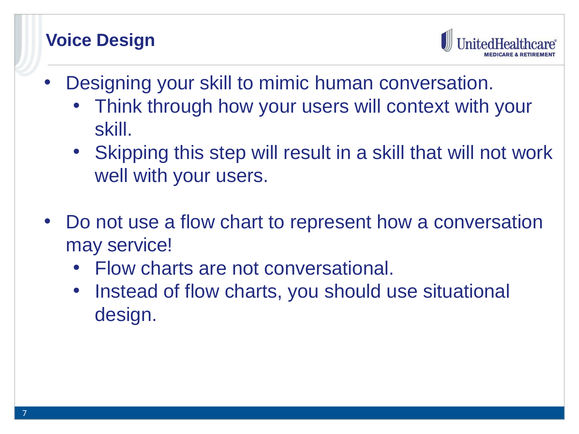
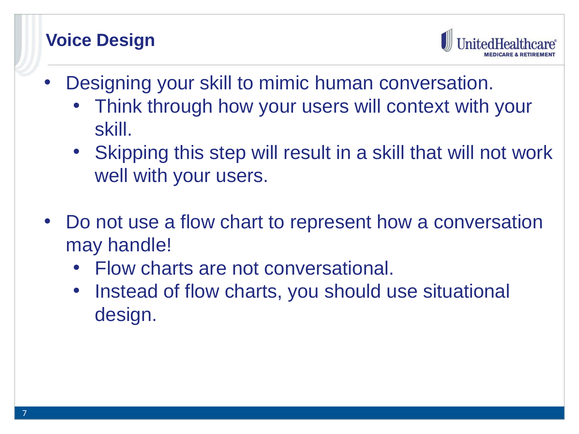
service: service -> handle (140, 245)
